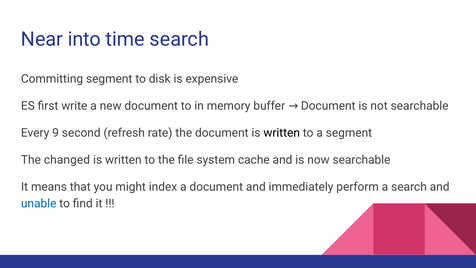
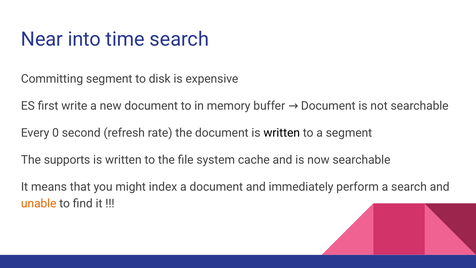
9: 9 -> 0 (56, 133)
changed: changed -> supports (67, 160)
unable colour: blue -> orange (39, 203)
